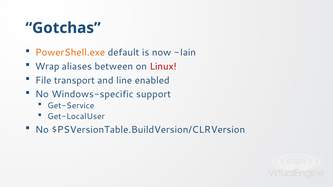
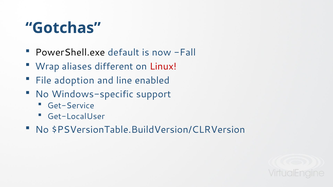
PowerShell.exe colour: orange -> black (70, 53)
Iain: Iain -> Fall (185, 53)
between: between -> different (114, 67)
transport: transport -> adoption (74, 80)
